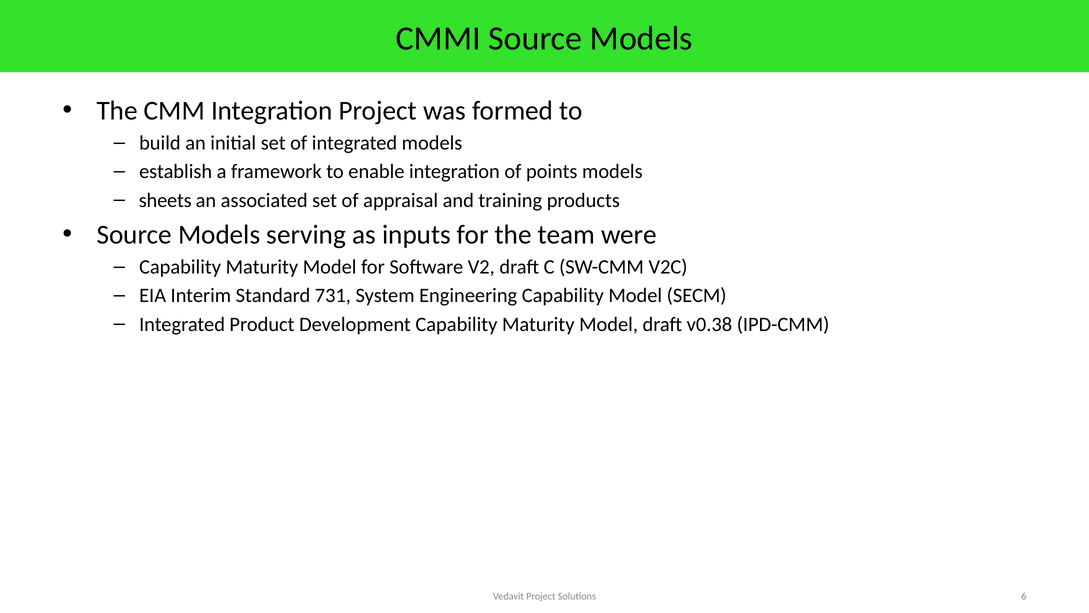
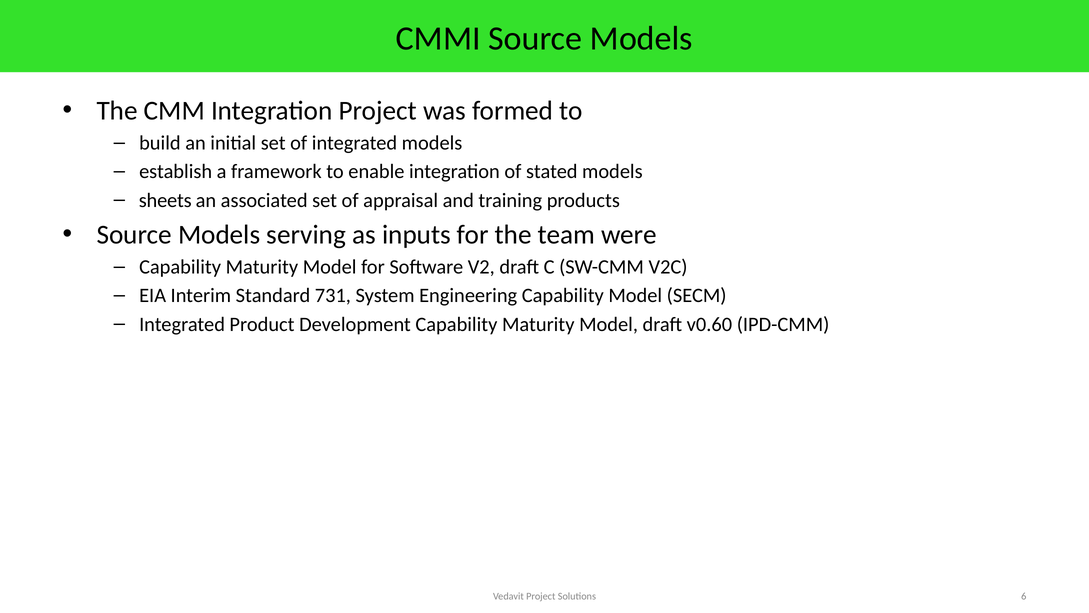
points: points -> stated (552, 172)
v0.38: v0.38 -> v0.60 (709, 324)
